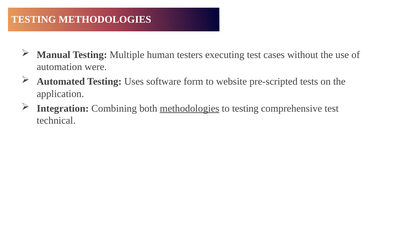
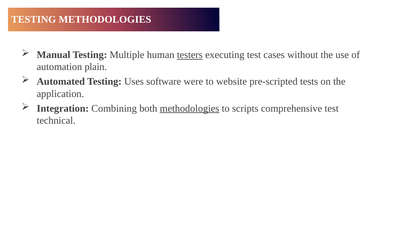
testers underline: none -> present (190, 55)
were: were -> plain (96, 67)
form: form -> were (193, 82)
to testing: testing -> scripts (245, 108)
